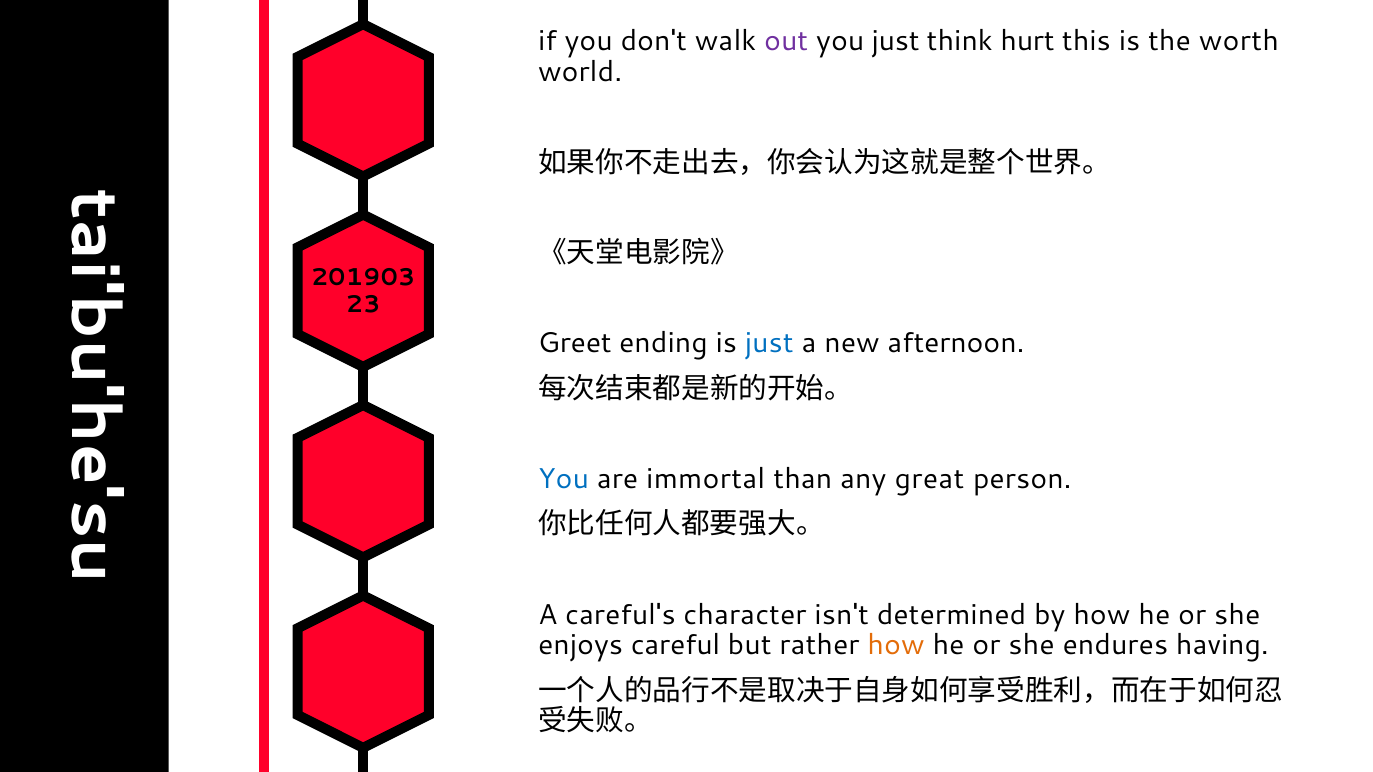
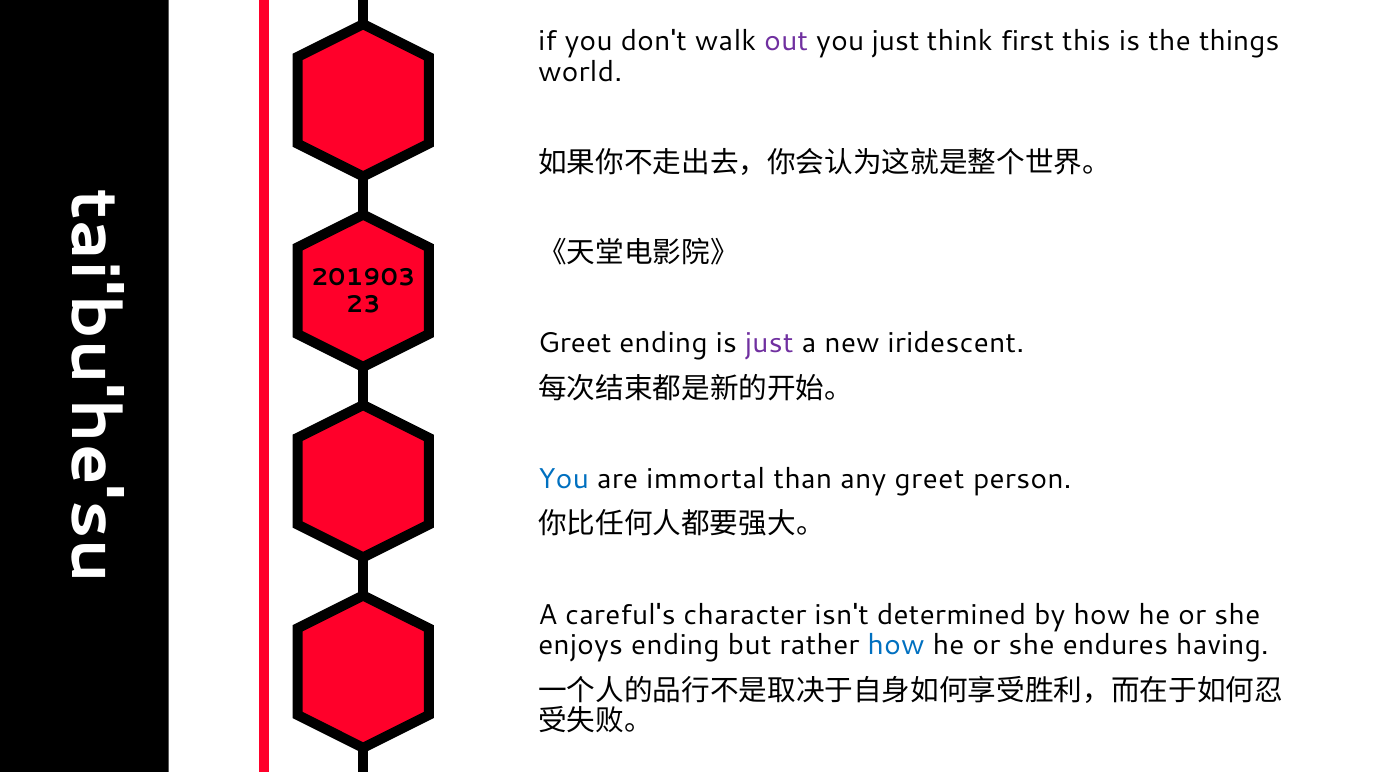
hurt: hurt -> first (1028, 42)
worth: worth -> things (1239, 42)
just colour: blue -> purple (769, 344)
afternoon: afternoon -> iridescent (956, 344)
any great: great -> greet (930, 479)
enjoys careful: careful -> ending (675, 646)
how colour: orange -> blue (896, 646)
